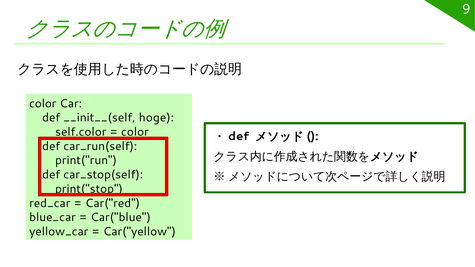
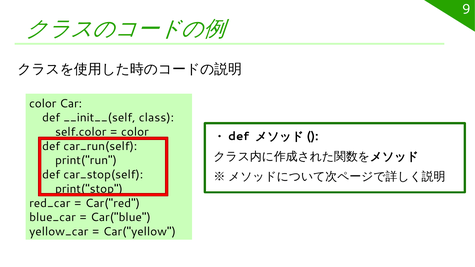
hoge: hoge -> class (156, 118)
